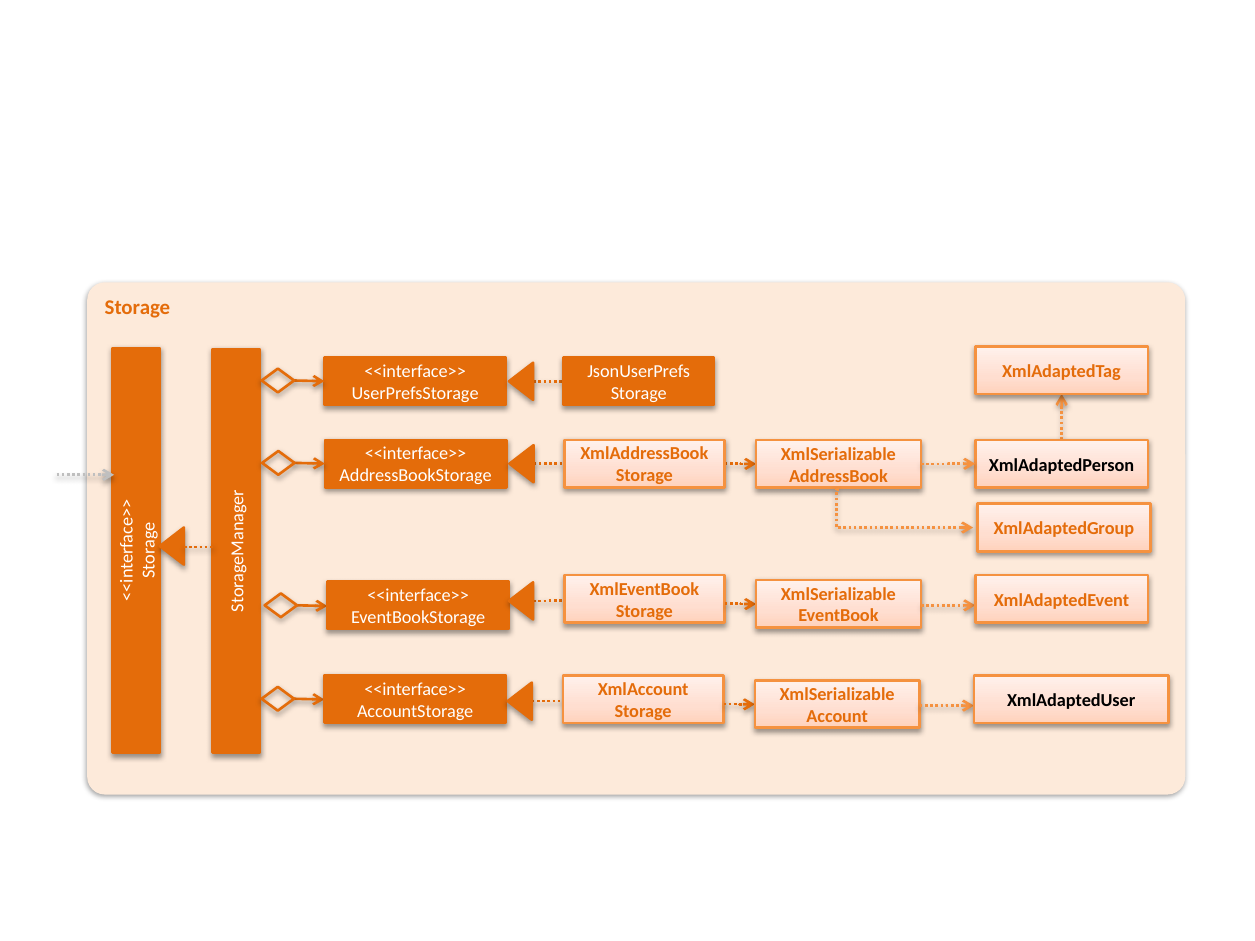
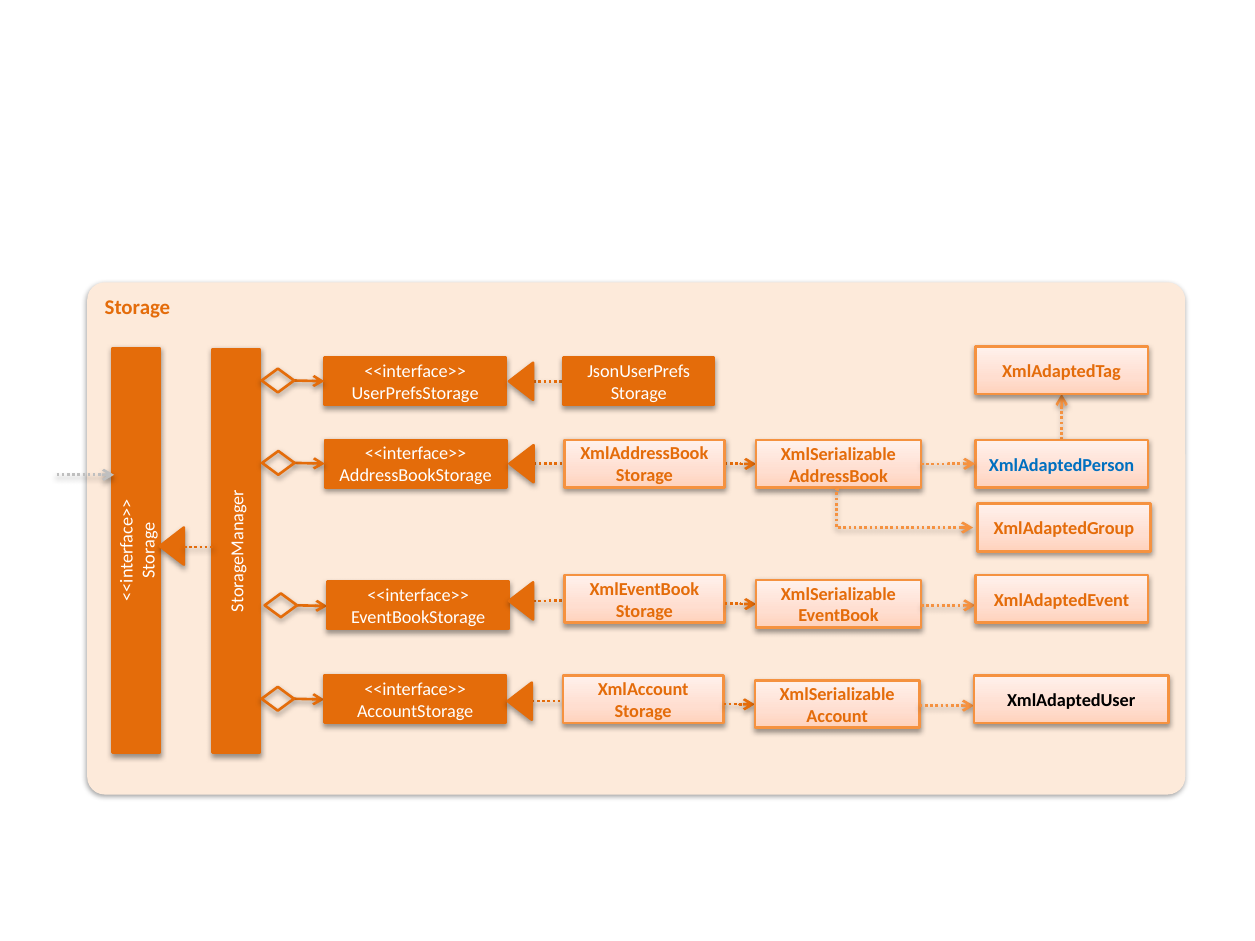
XmlAdaptedPerson colour: black -> blue (1062, 465)
